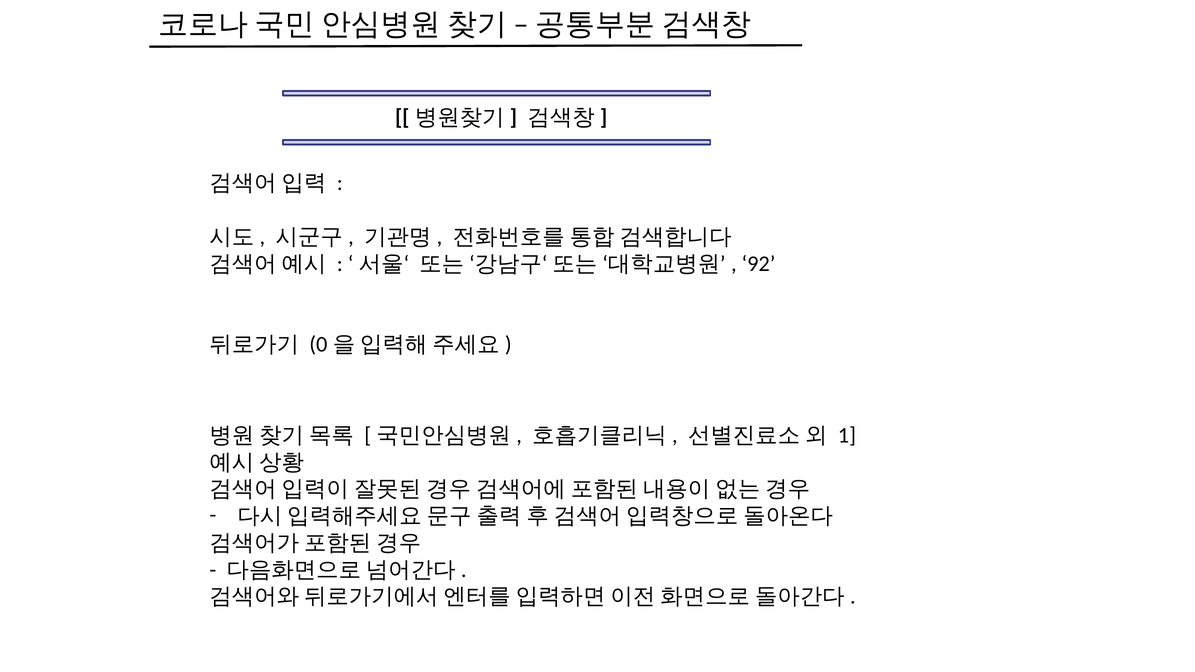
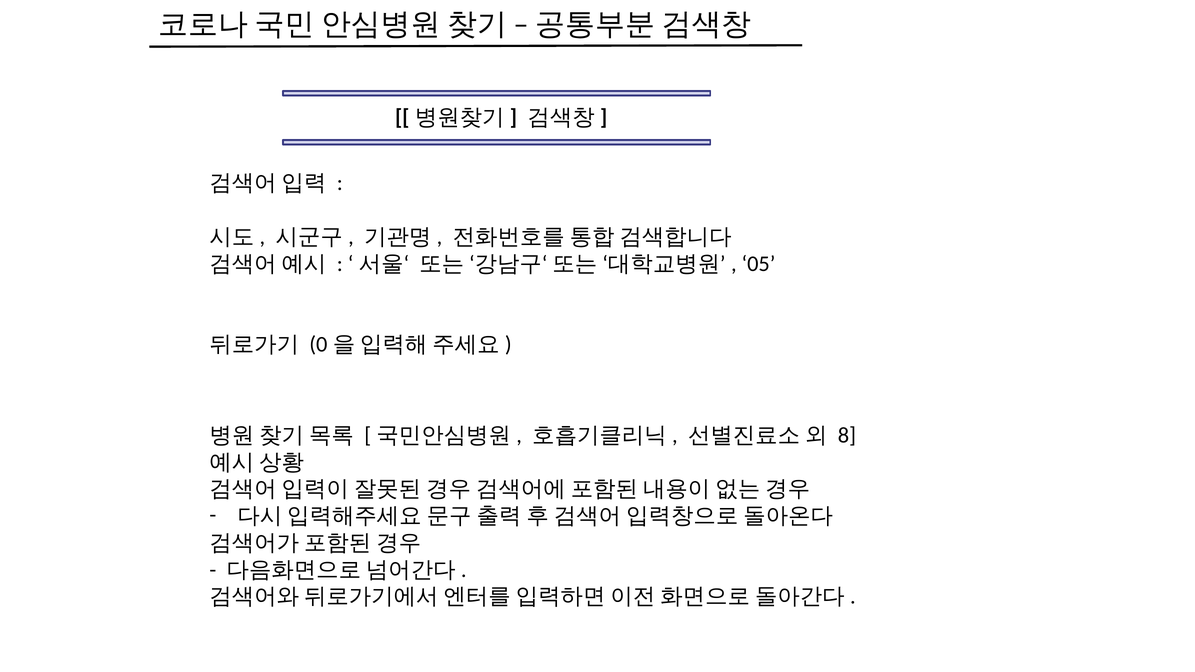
92: 92 -> 05 (758, 264)
1: 1 -> 8 (847, 435)
